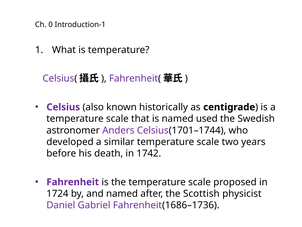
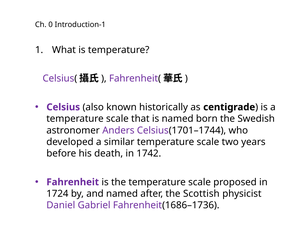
used: used -> born (207, 118)
